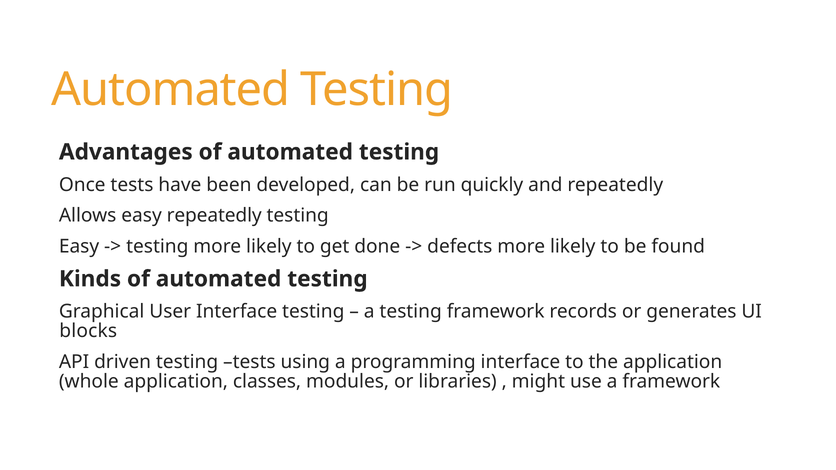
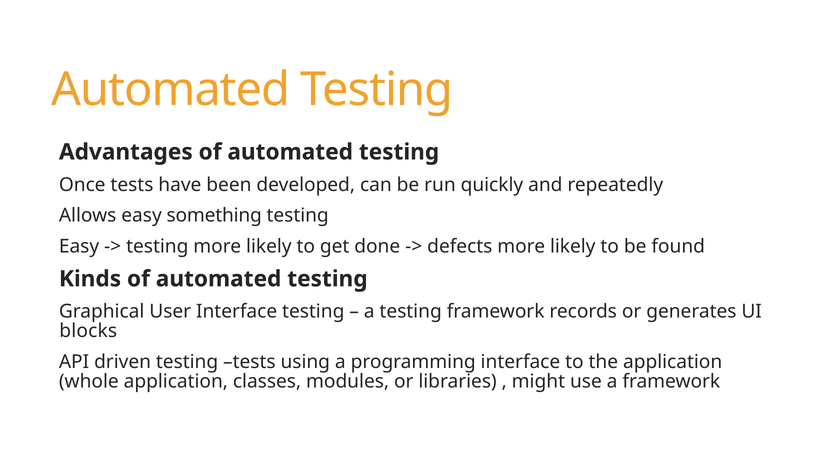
easy repeatedly: repeatedly -> something (214, 216)
